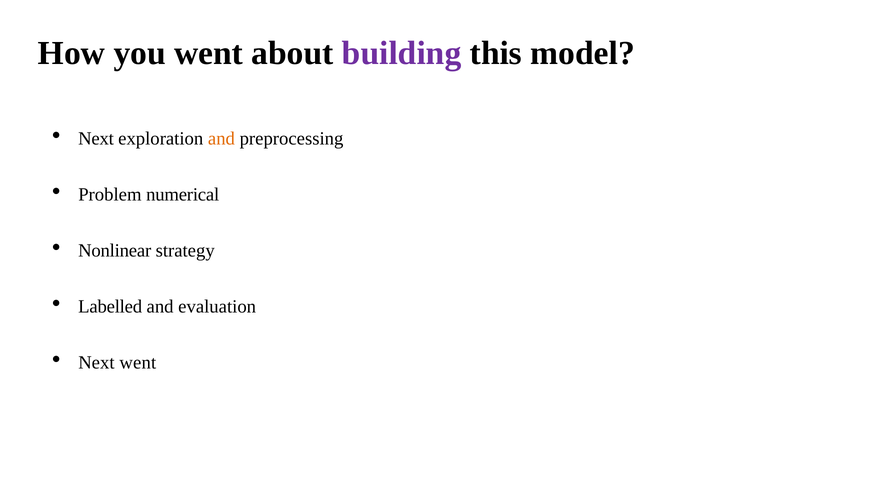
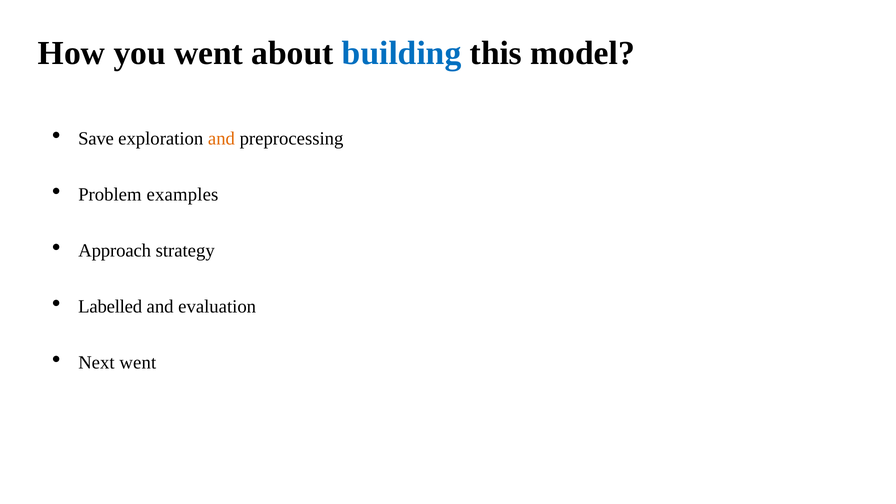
building colour: purple -> blue (402, 53)
Next: Next -> Save (96, 138)
numerical: numerical -> examples (182, 194)
Nonlinear: Nonlinear -> Approach (115, 250)
